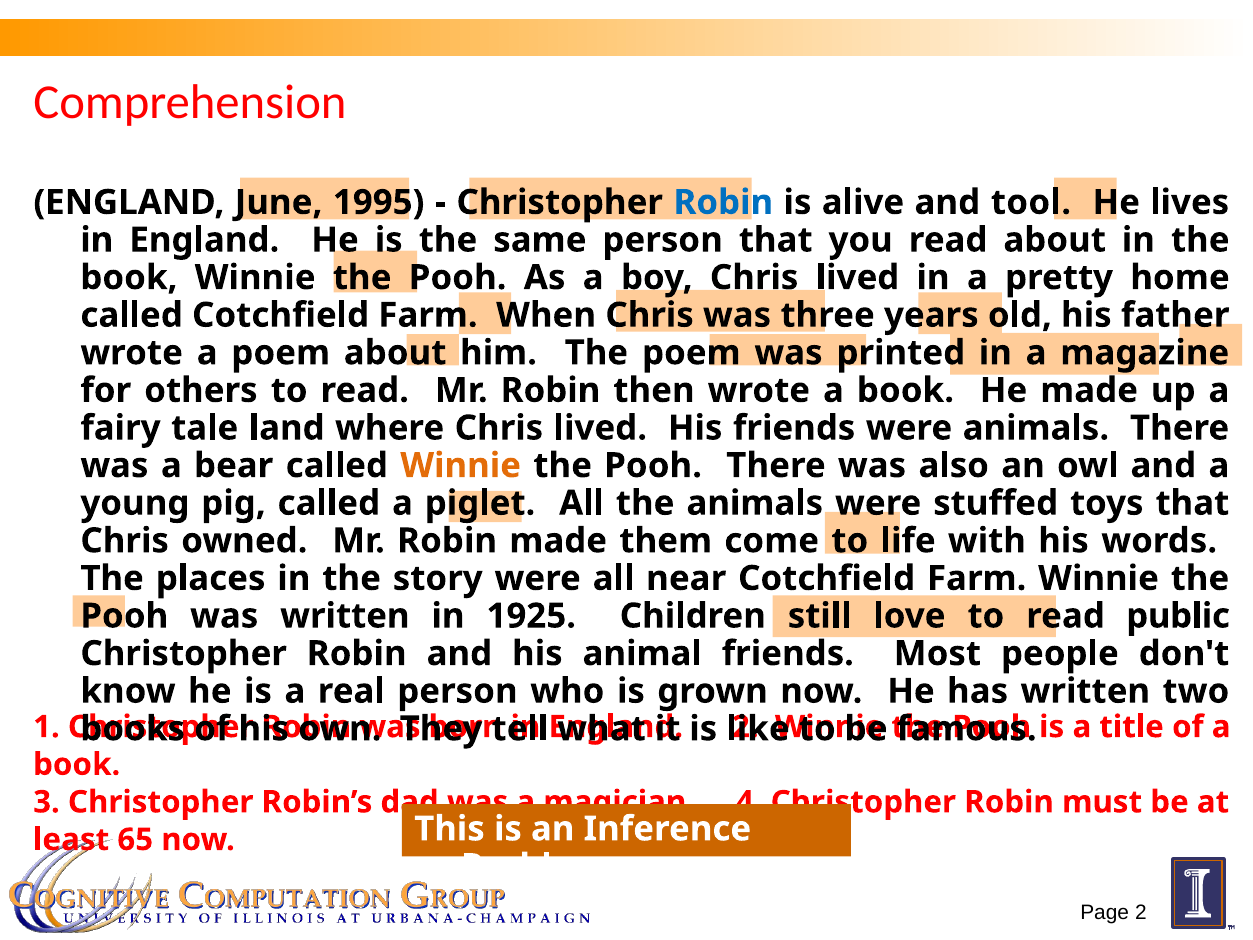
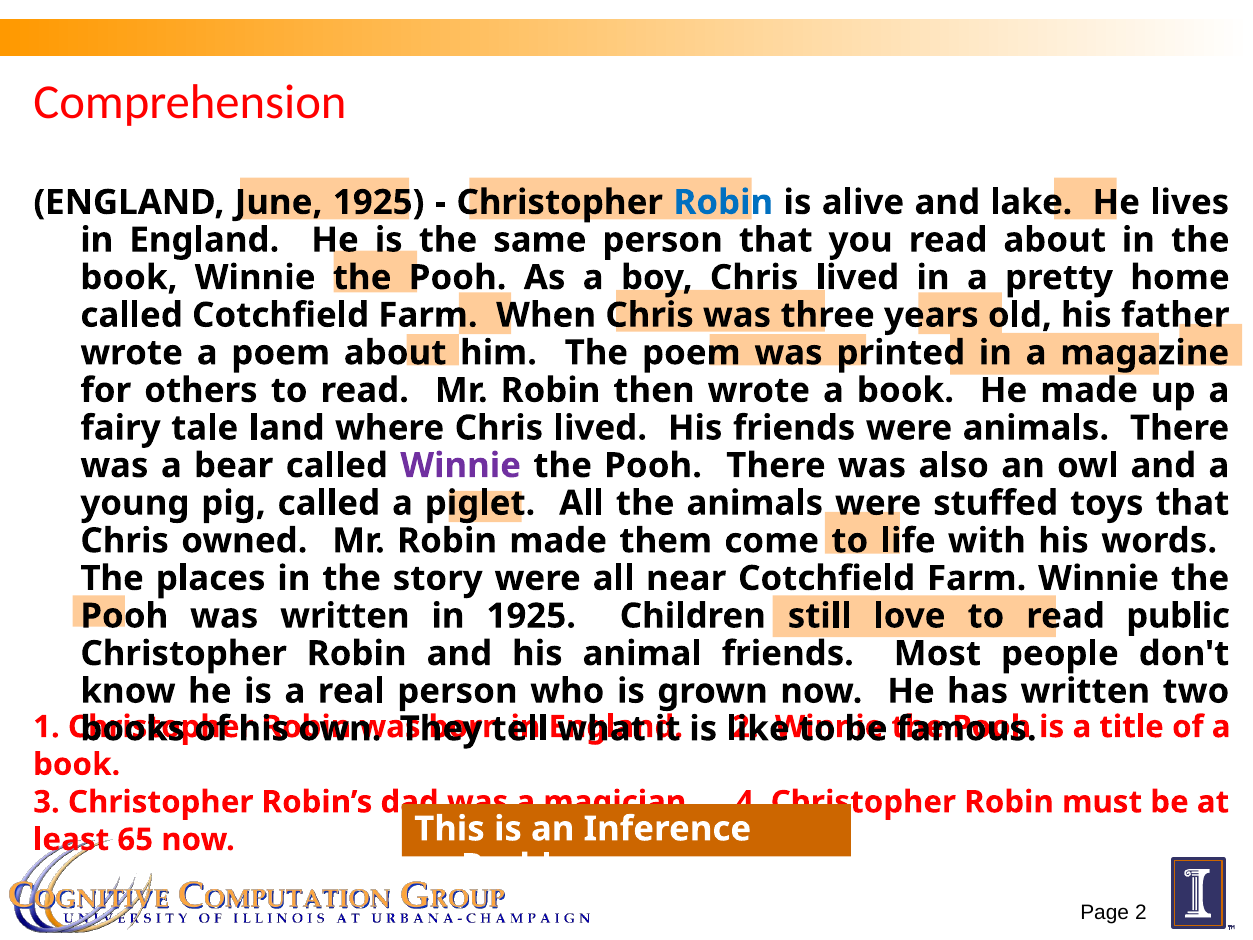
June 1995: 1995 -> 1925 (379, 202)
tool: tool -> lake (1031, 202)
Winnie colour: orange -> purple (461, 465)
